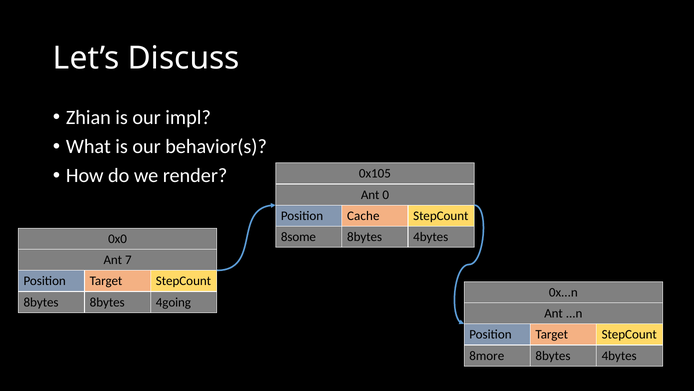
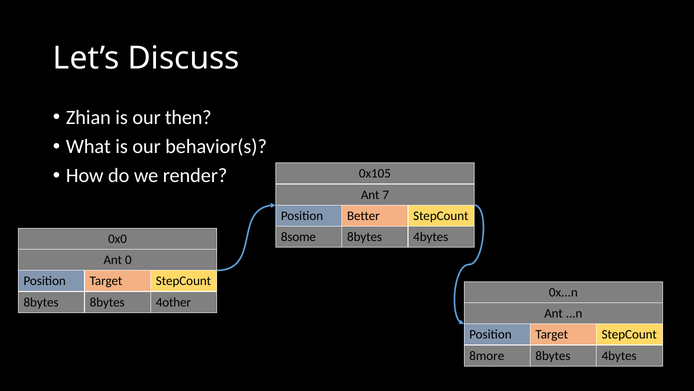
impl: impl -> then (188, 117)
0: 0 -> 7 (386, 194)
Cache: Cache -> Better (363, 216)
7: 7 -> 0 (128, 260)
4going: 4going -> 4other (173, 302)
